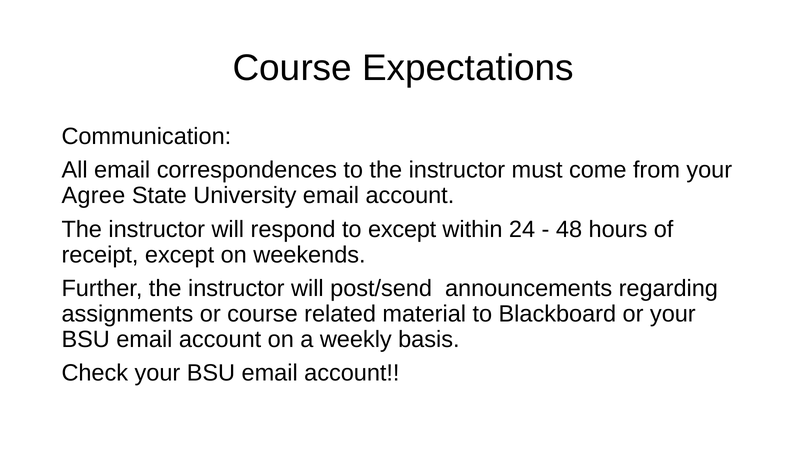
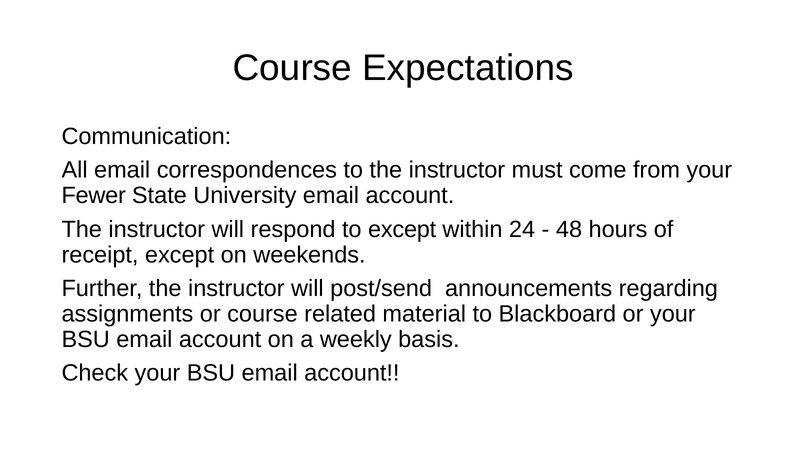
Agree: Agree -> Fewer (94, 196)
